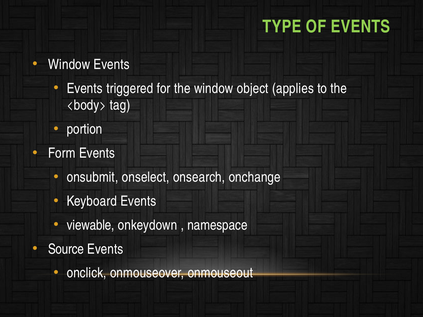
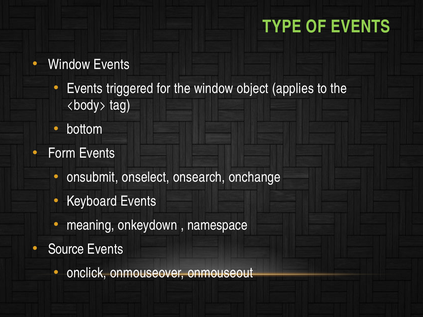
portion: portion -> bottom (85, 129)
viewable: viewable -> meaning (91, 225)
